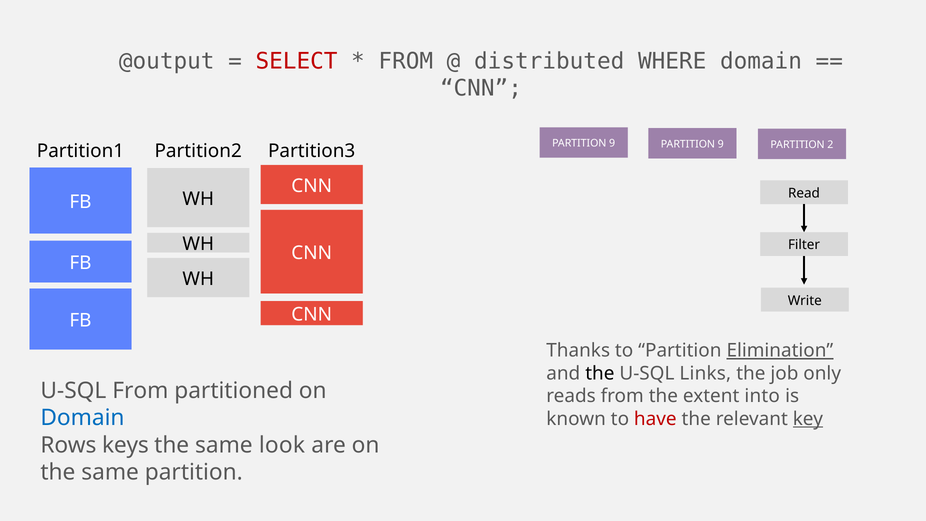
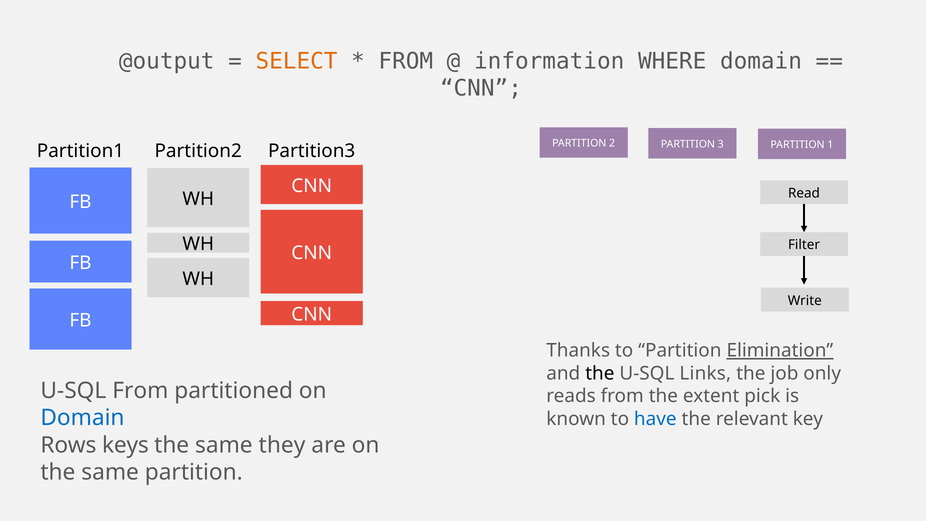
SELECT colour: red -> orange (297, 61)
distributed: distributed -> information (549, 61)
9: 9 -> 2 (612, 143)
9: 9 -> 3 (721, 144)
2: 2 -> 1 (830, 145)
into: into -> pick (762, 396)
have colour: red -> blue (655, 419)
key underline: present -> none (808, 419)
look: look -> they (282, 445)
